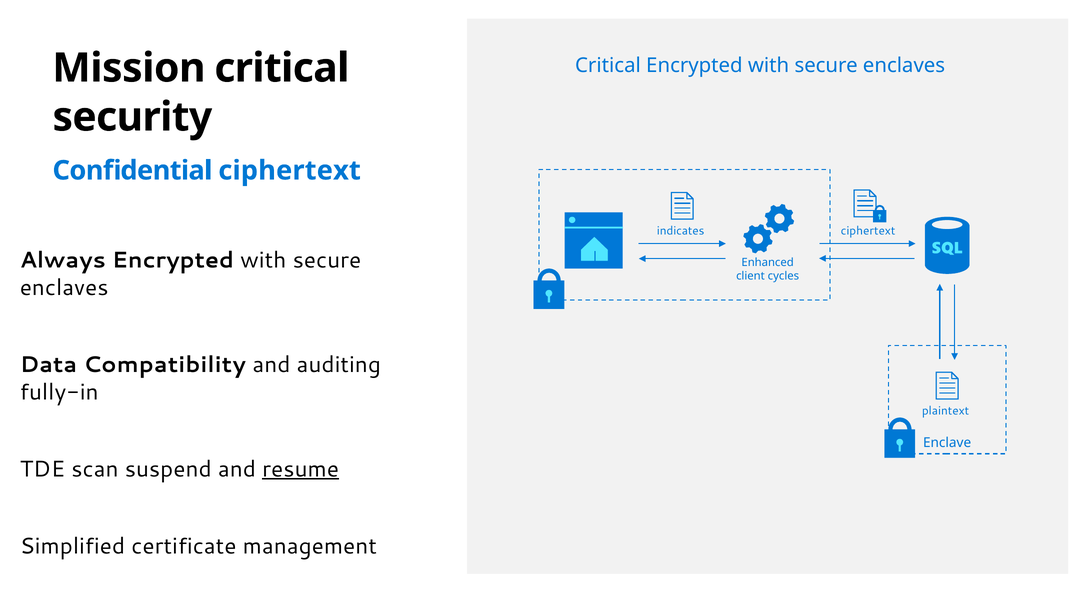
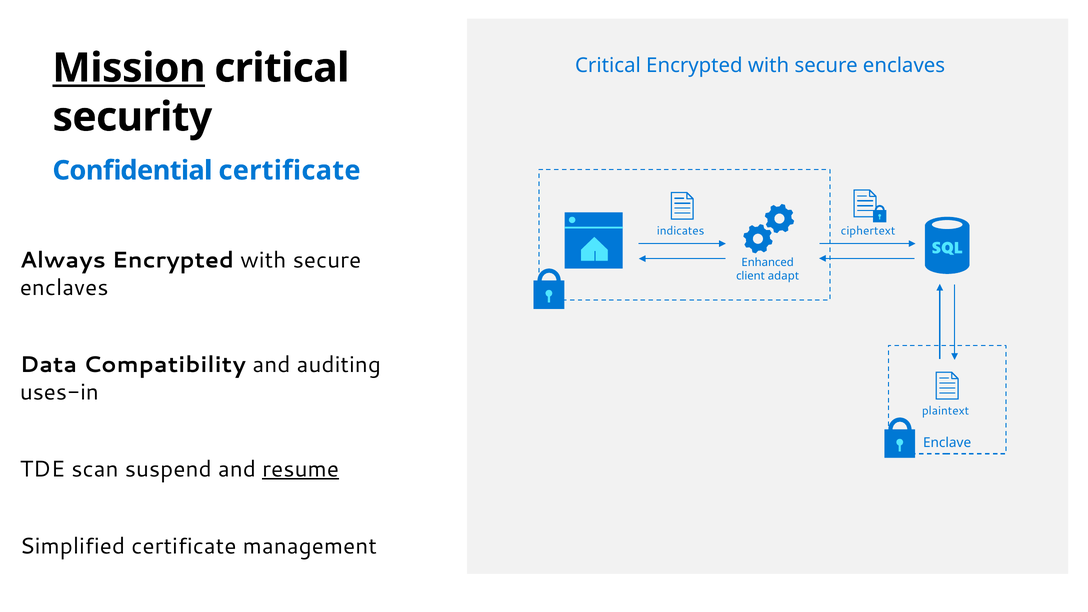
Mission underline: none -> present (129, 68)
Confidential ciphertext: ciphertext -> certificate (289, 171)
cycles: cycles -> adapt (783, 276)
fully-in: fully-in -> uses-in (59, 392)
